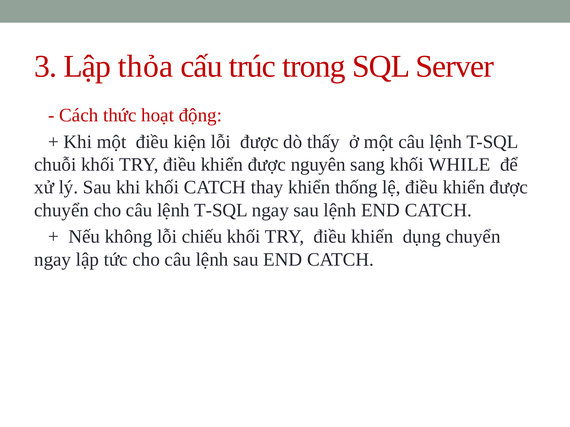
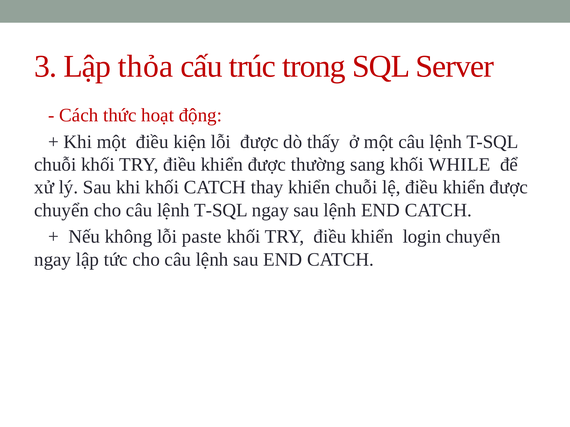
nguyên: nguyên -> thường (318, 165)
khiển thống: thống -> chuỗi (356, 188)
chiếu: chiếu -> paste (202, 237)
dụng: dụng -> login (422, 237)
